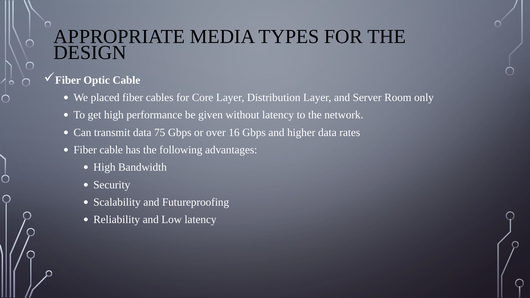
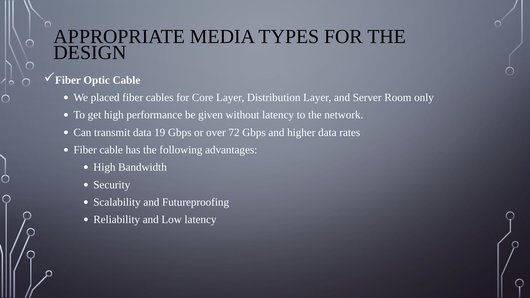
75: 75 -> 19 (160, 132)
16: 16 -> 72 (234, 132)
